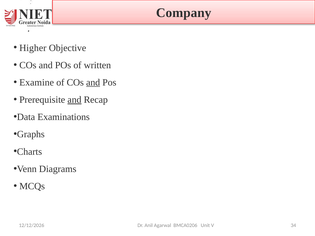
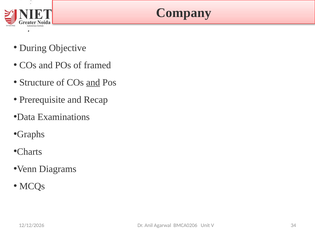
Higher: Higher -> During (33, 48)
written: written -> framed (97, 65)
Examine: Examine -> Structure (37, 83)
and underline: present -> none (74, 100)
